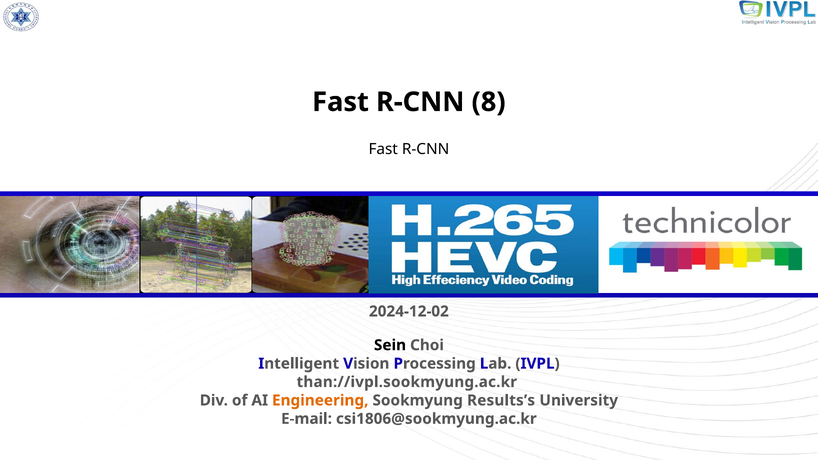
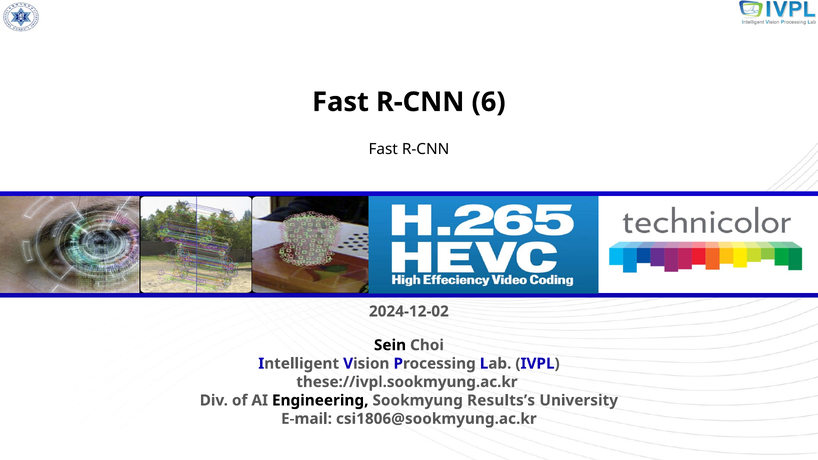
8: 8 -> 6 (489, 102)
than://ivpl.sookmyung.ac.kr: than://ivpl.sookmyung.ac.kr -> these://ivpl.sookmyung.ac.kr (407, 382)
Engineering colour: orange -> black (320, 400)
